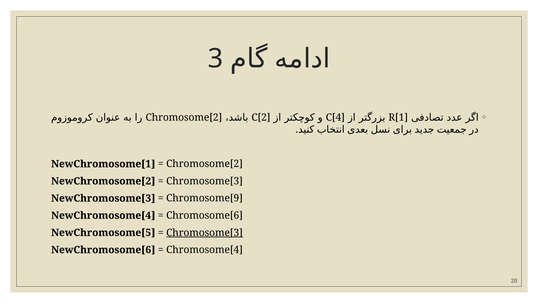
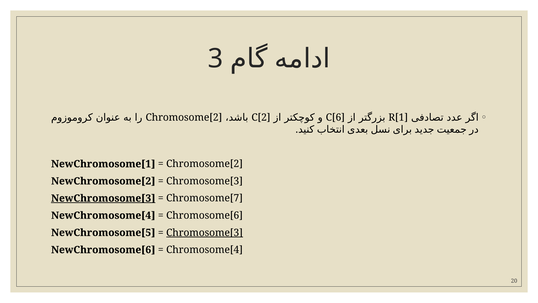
C[4: C[4 -> C[6 (335, 117)
NewChromosome[3 underline: none -> present (103, 198)
Chromosome[9: Chromosome[9 -> Chromosome[7 (205, 198)
